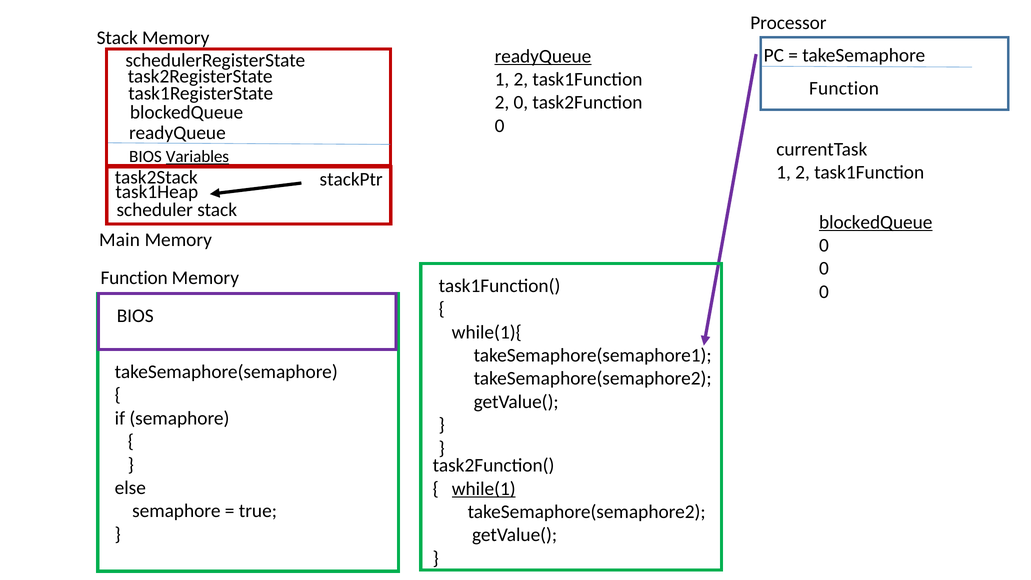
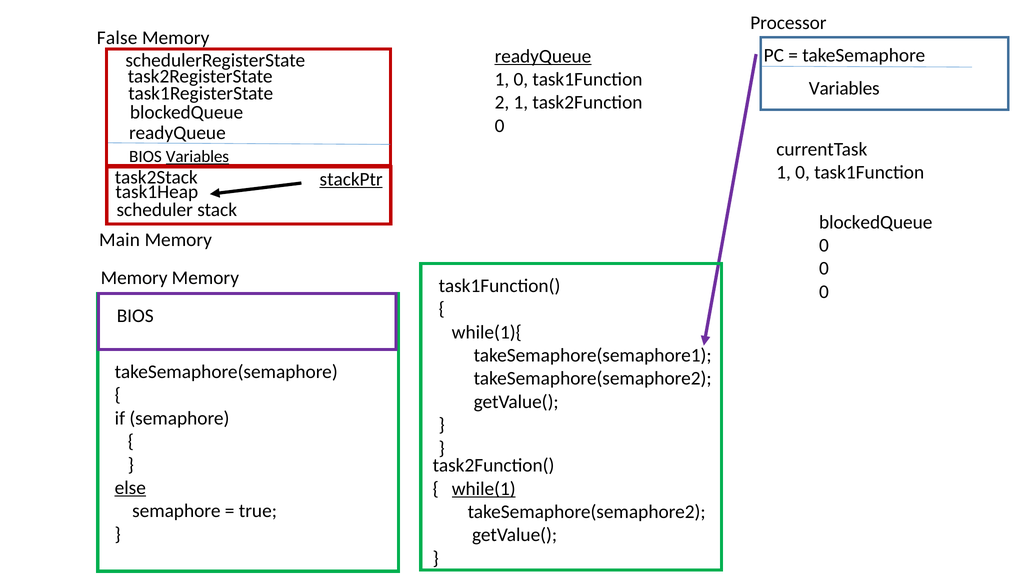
Stack: Stack -> False (117, 38)
2: 2 -> 0 (521, 79)
Function: Function -> Variables (844, 89)
2 0: 0 -> 1 (521, 103)
2: 2 -> 0 (803, 172)
stackPtr underline: none -> present (351, 179)
blockedQueue underline: present -> none (876, 222)
Function: Function -> Memory (134, 278)
else underline: none -> present (130, 488)
